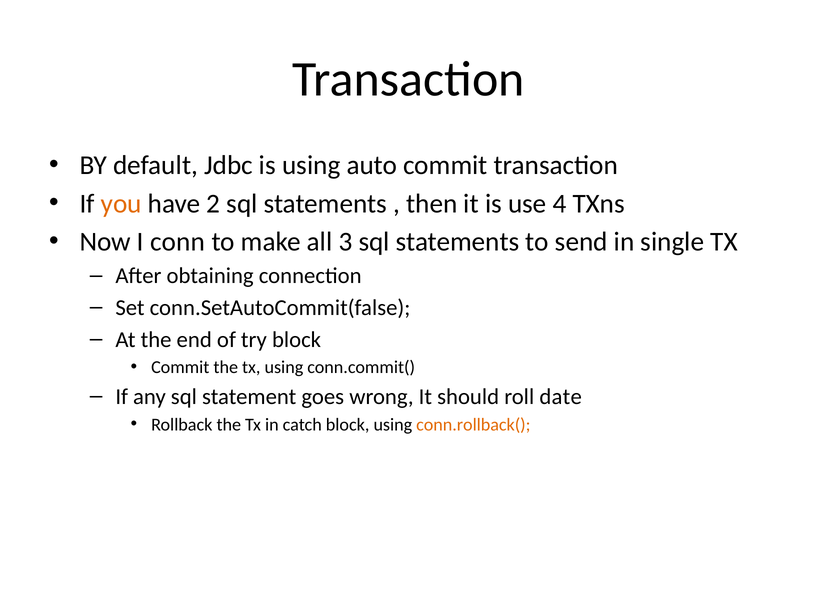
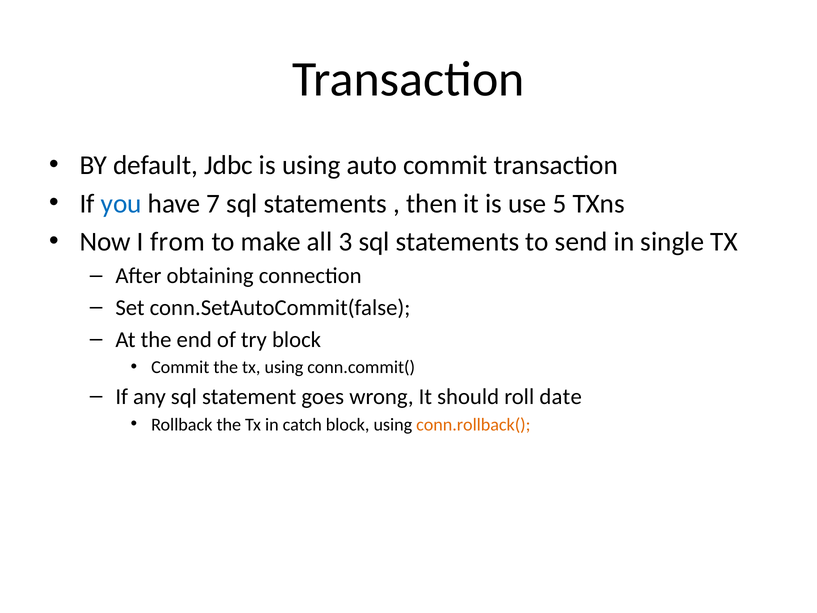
you colour: orange -> blue (121, 203)
2: 2 -> 7 (213, 203)
4: 4 -> 5 (560, 203)
conn: conn -> from (178, 242)
